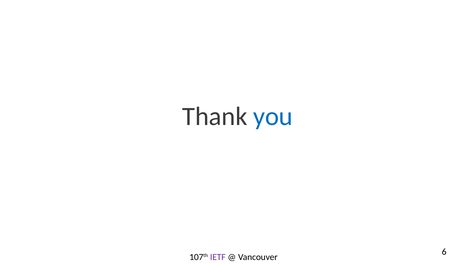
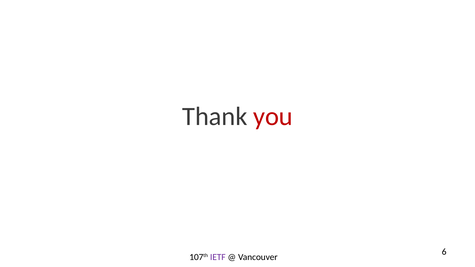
you colour: blue -> red (273, 117)
